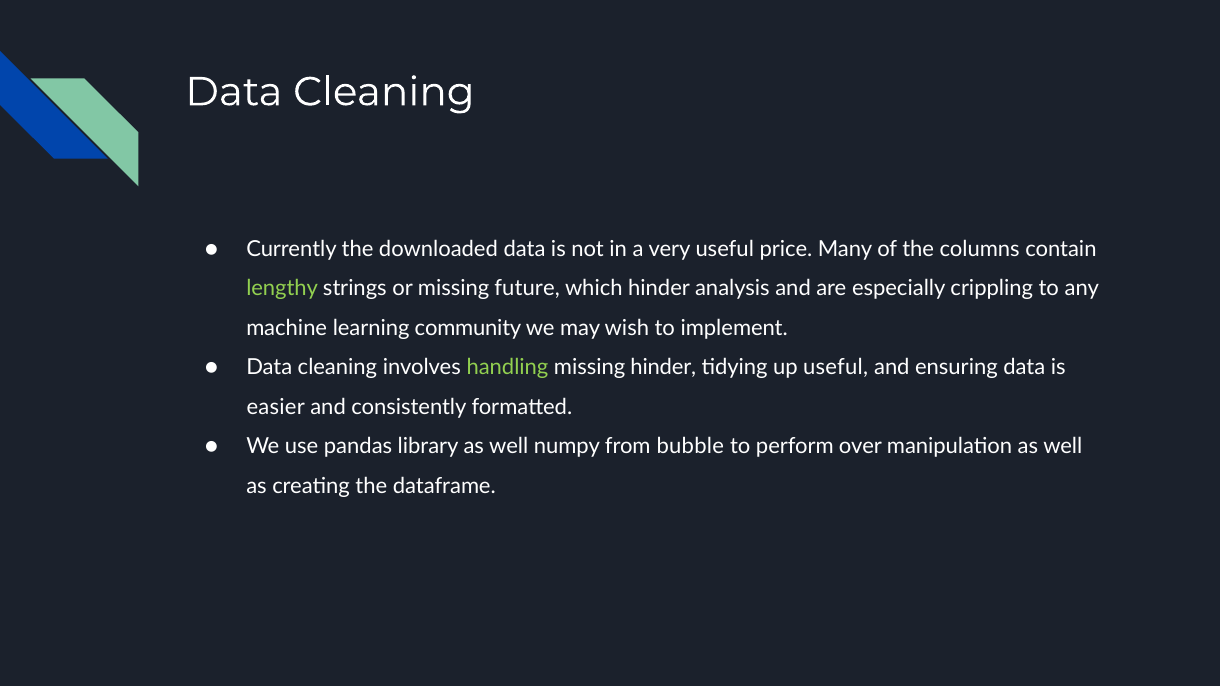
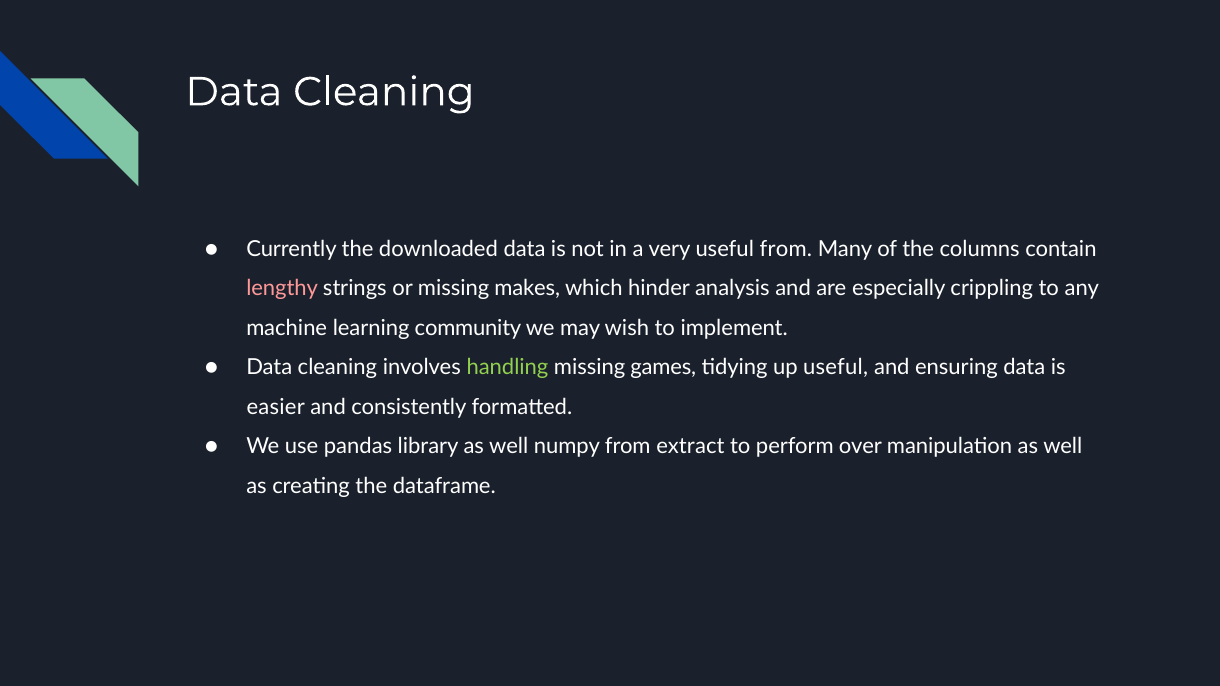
useful price: price -> from (786, 249)
lengthy colour: light green -> pink (282, 289)
future: future -> makes (527, 289)
missing hinder: hinder -> games (663, 368)
bubble: bubble -> extract (690, 447)
